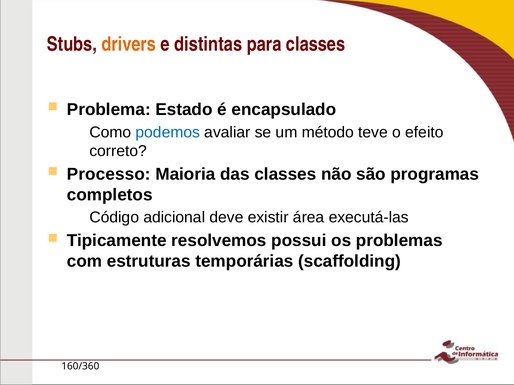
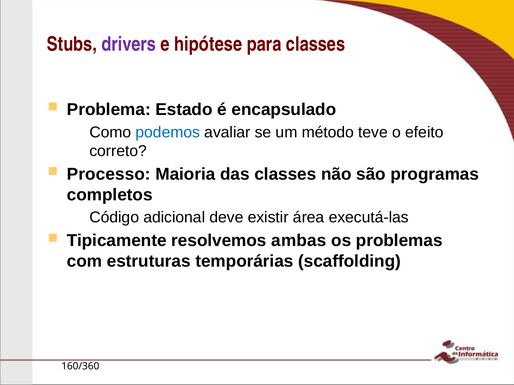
drivers colour: orange -> purple (129, 44)
distintas: distintas -> hipótese (208, 44)
possui: possui -> ambas (299, 241)
